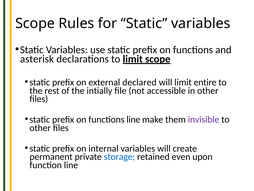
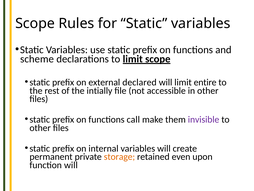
asterisk: asterisk -> scheme (37, 59)
functions line: line -> call (133, 119)
storage colour: blue -> orange (119, 156)
function line: line -> will (71, 165)
